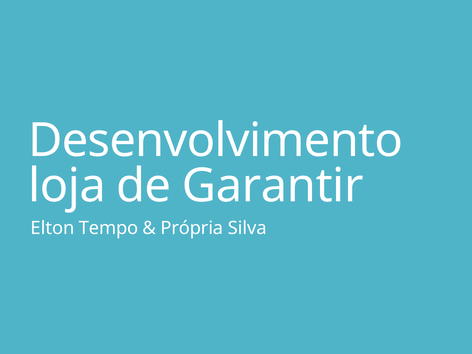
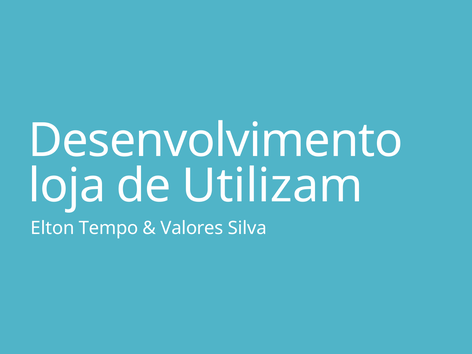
Garantir: Garantir -> Utilizam (272, 186)
Própria: Própria -> Valores (192, 228)
